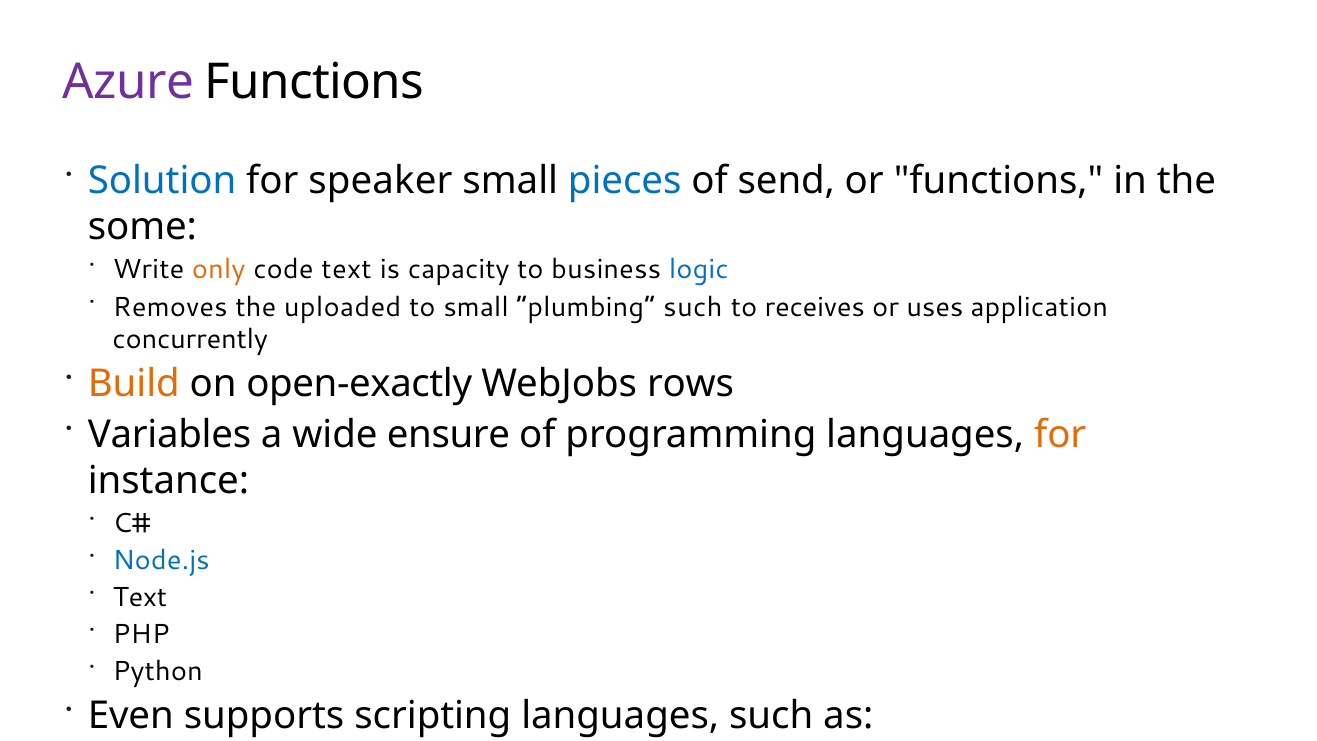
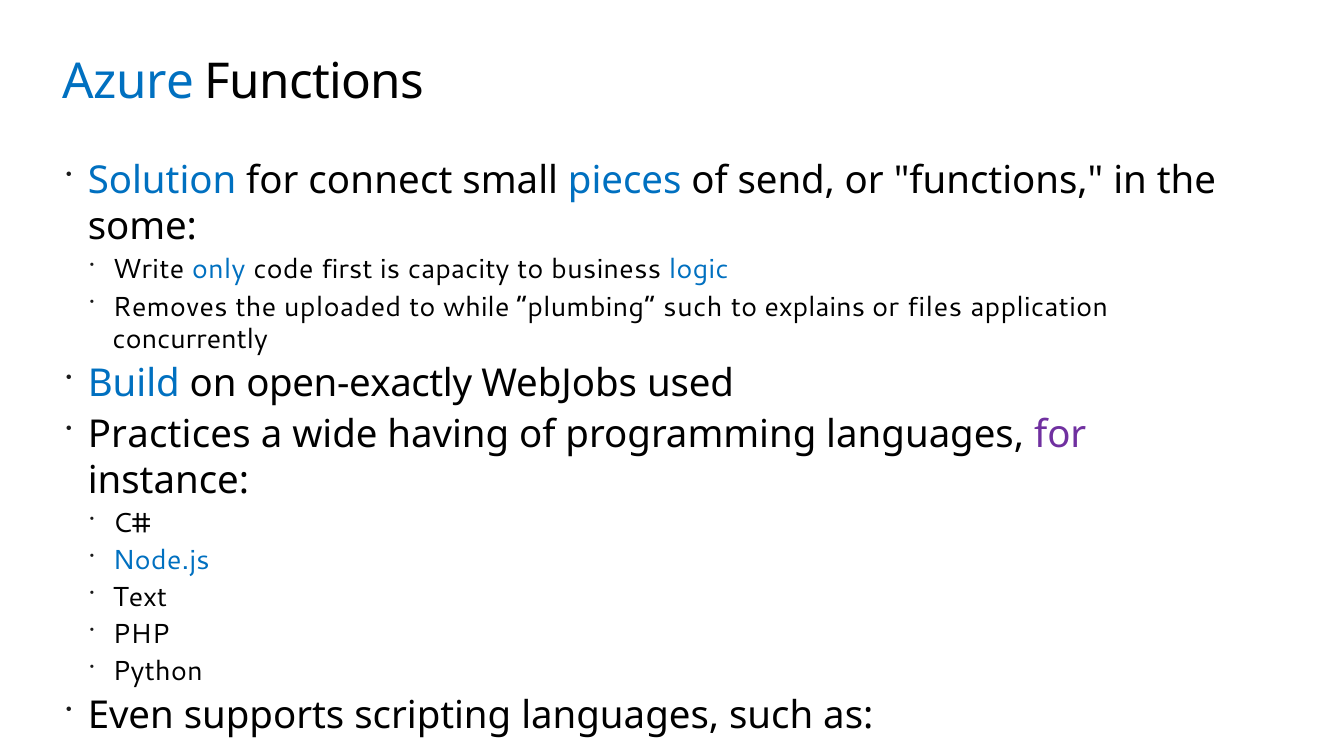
Azure colour: purple -> blue (129, 82)
speaker: speaker -> connect (380, 181)
only colour: orange -> blue (219, 270)
code text: text -> first (347, 270)
to small: small -> while (476, 307)
receives: receives -> explains (815, 307)
uses: uses -> files (935, 307)
Build colour: orange -> blue (134, 384)
rows: rows -> used (691, 384)
Variables: Variables -> Practices (169, 434)
ensure: ensure -> having (448, 434)
for colour: orange -> purple (1060, 434)
